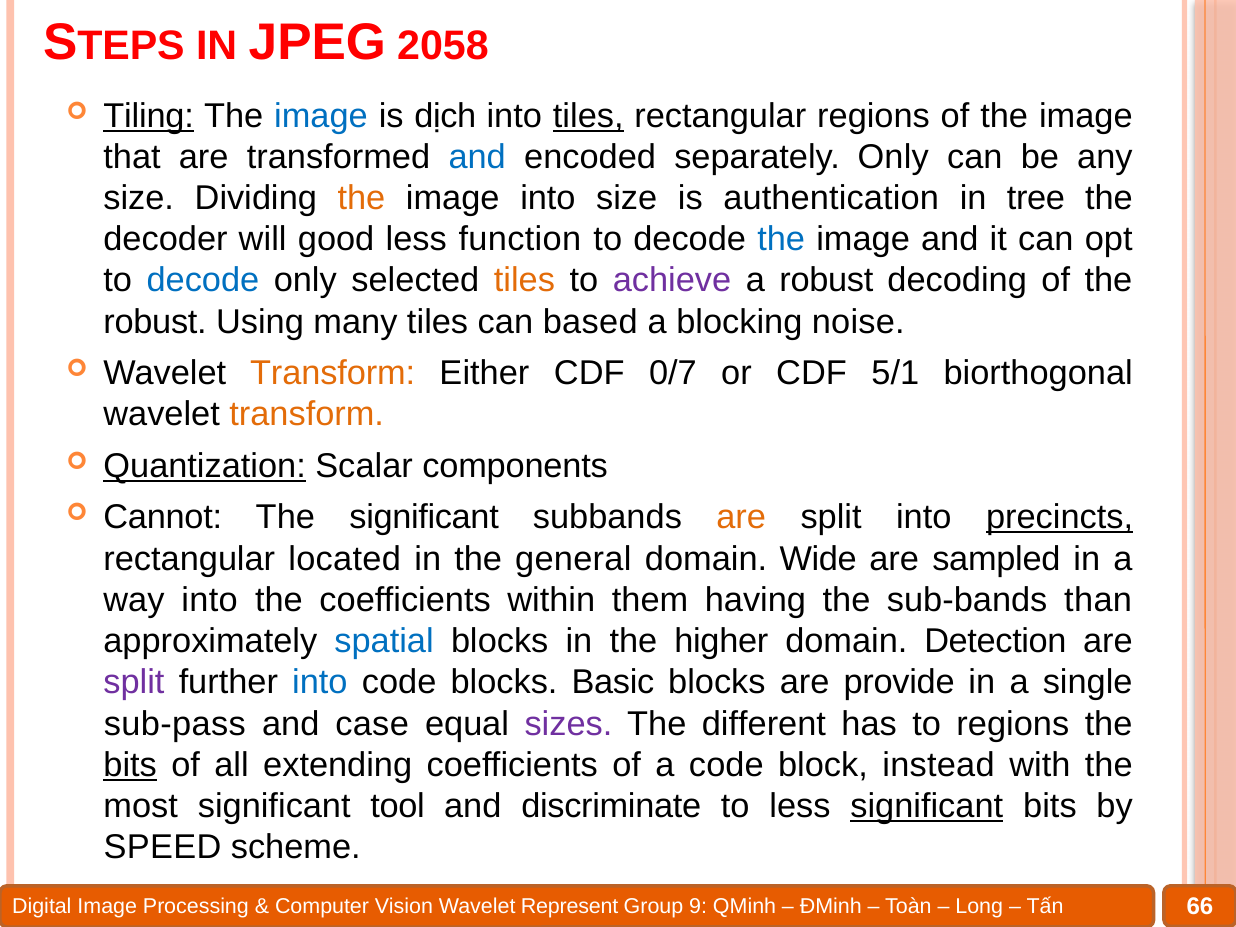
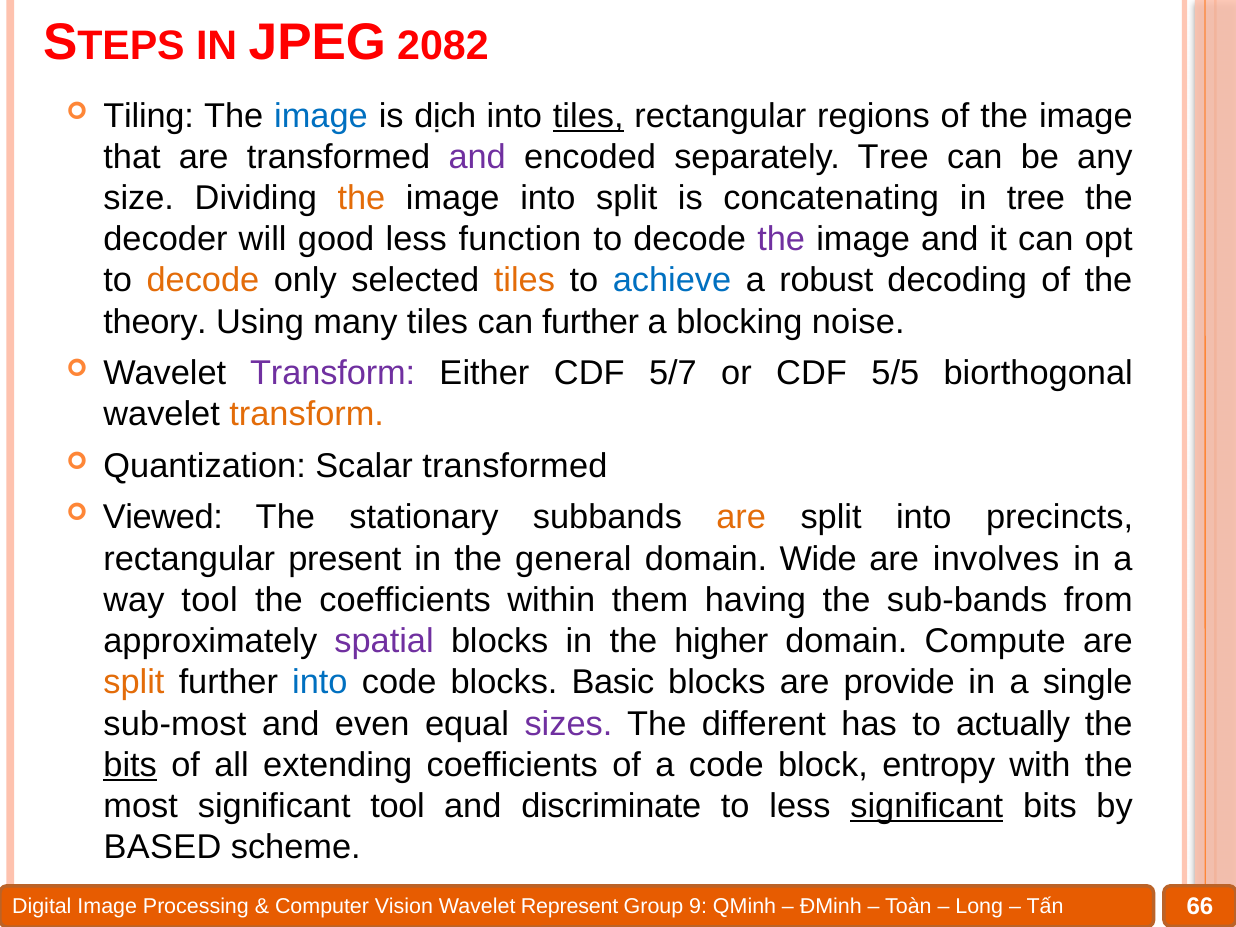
2058: 2058 -> 2082 (443, 46)
Tiling underline: present -> none (149, 116)
and colour: blue -> purple (477, 157)
separately Only: Only -> Tree (893, 157)
into size: size -> split (627, 198)
authentication: authentication -> concatenating (831, 198)
the colour: blue -> purple (781, 239)
decode colour: blue -> orange (203, 281)
achieve colour: purple -> blue (672, 281)
robust: robust -> theory (155, 322)
can based: based -> further (591, 322)
Transform colour: orange -> purple (333, 373)
0/7: 0/7 -> 5/7 (673, 373)
5/1: 5/1 -> 5/5 (895, 373)
Quantization underline: present -> none (205, 466)
Scalar components: components -> transformed (515, 466)
Cannot: Cannot -> Viewed (163, 518)
The significant: significant -> stationary (424, 518)
precincts underline: present -> none (1060, 518)
located: located -> present (345, 559)
sampled: sampled -> involves (996, 559)
way into: into -> tool (210, 600)
than: than -> from (1098, 600)
spatial colour: blue -> purple (384, 641)
Detection: Detection -> Compute (995, 641)
split colour: purple -> orange (134, 683)
sub-pass: sub-pass -> sub-most (175, 724)
case: case -> even (372, 724)
to regions: regions -> actually (1013, 724)
instead: instead -> entropy (939, 765)
SPEED: SPEED -> BASED (162, 847)
